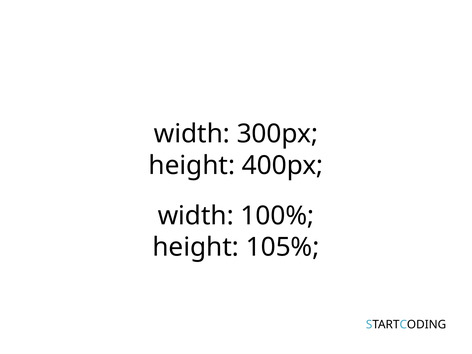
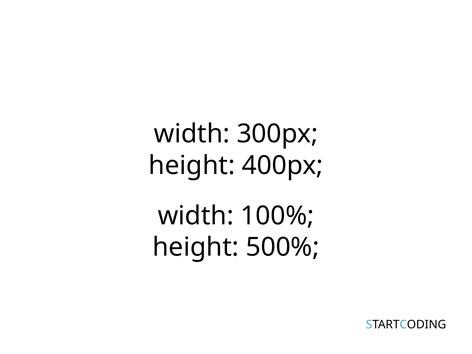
105%: 105% -> 500% (283, 247)
